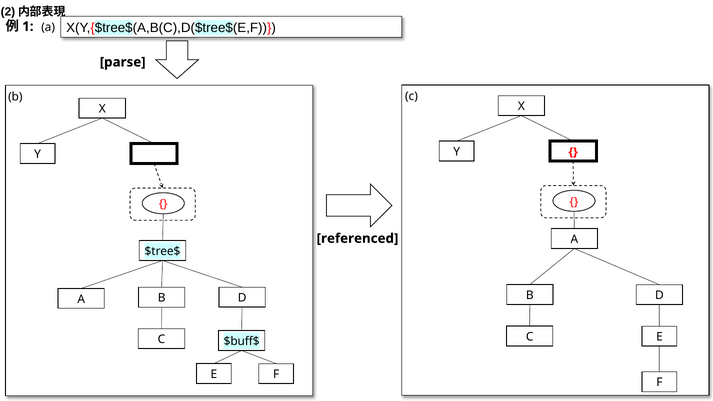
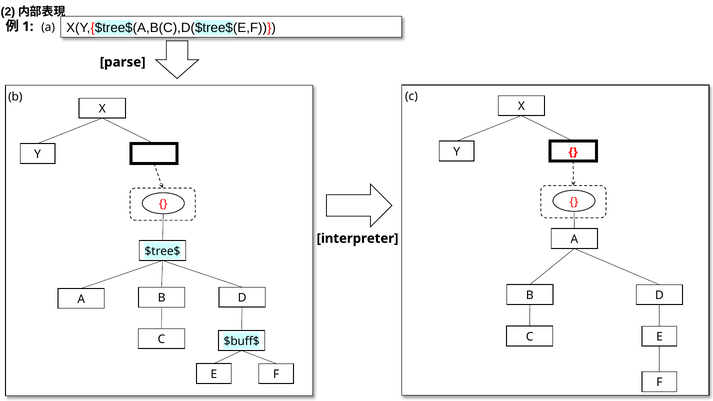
referenced: referenced -> interpreter (358, 238)
